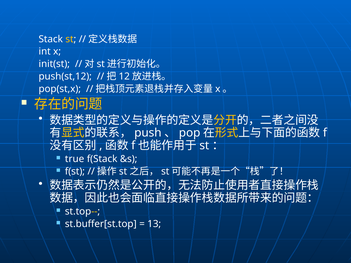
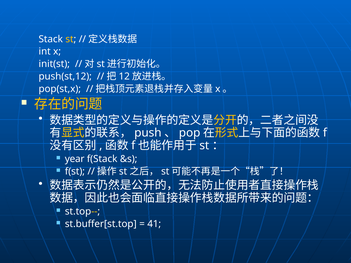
true: true -> year (75, 159)
13: 13 -> 41 (154, 224)
